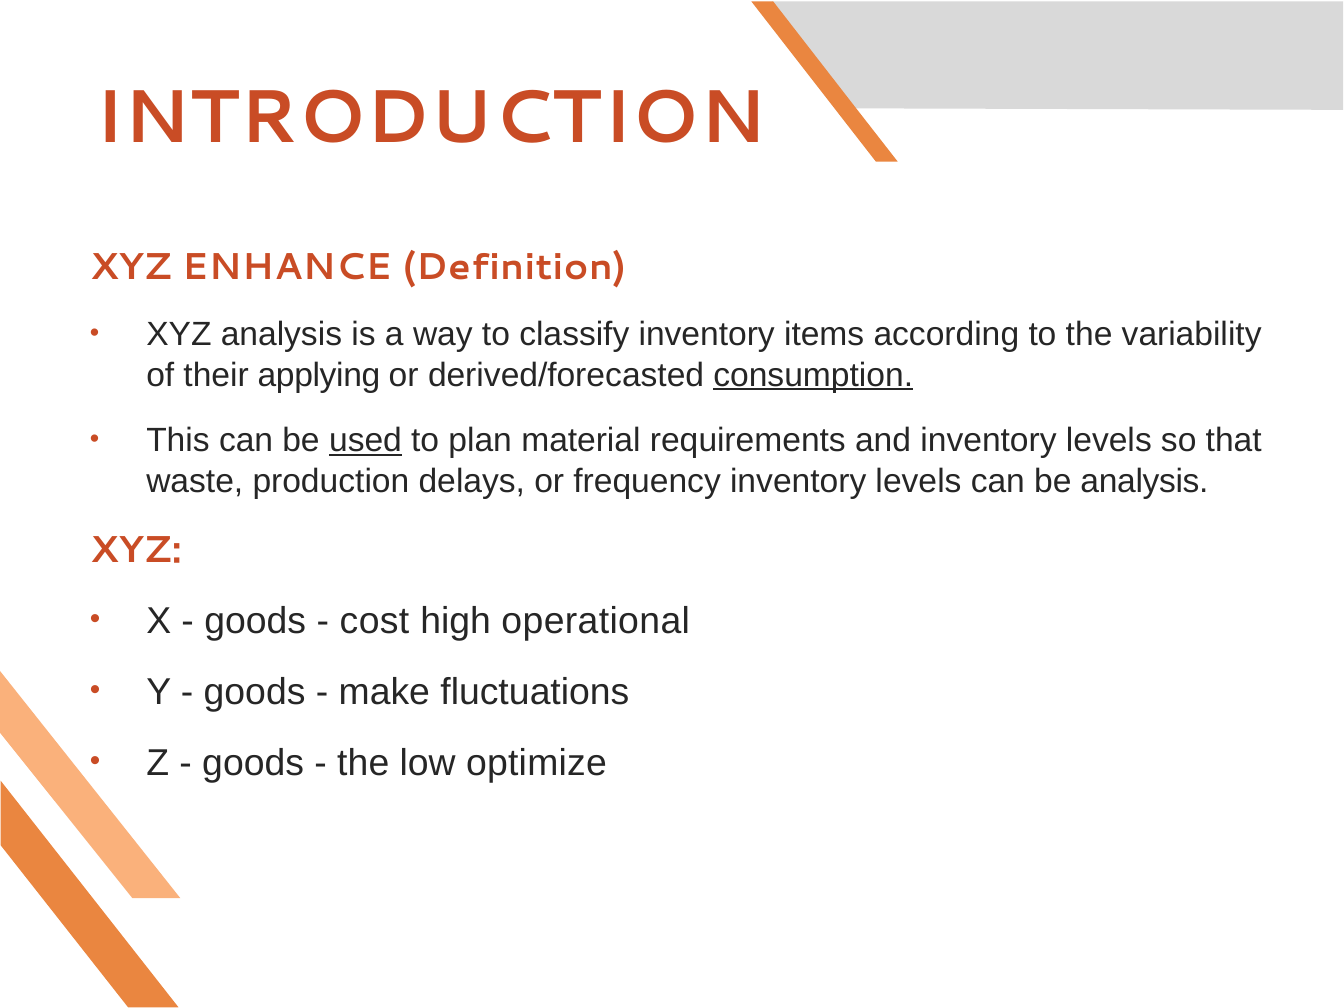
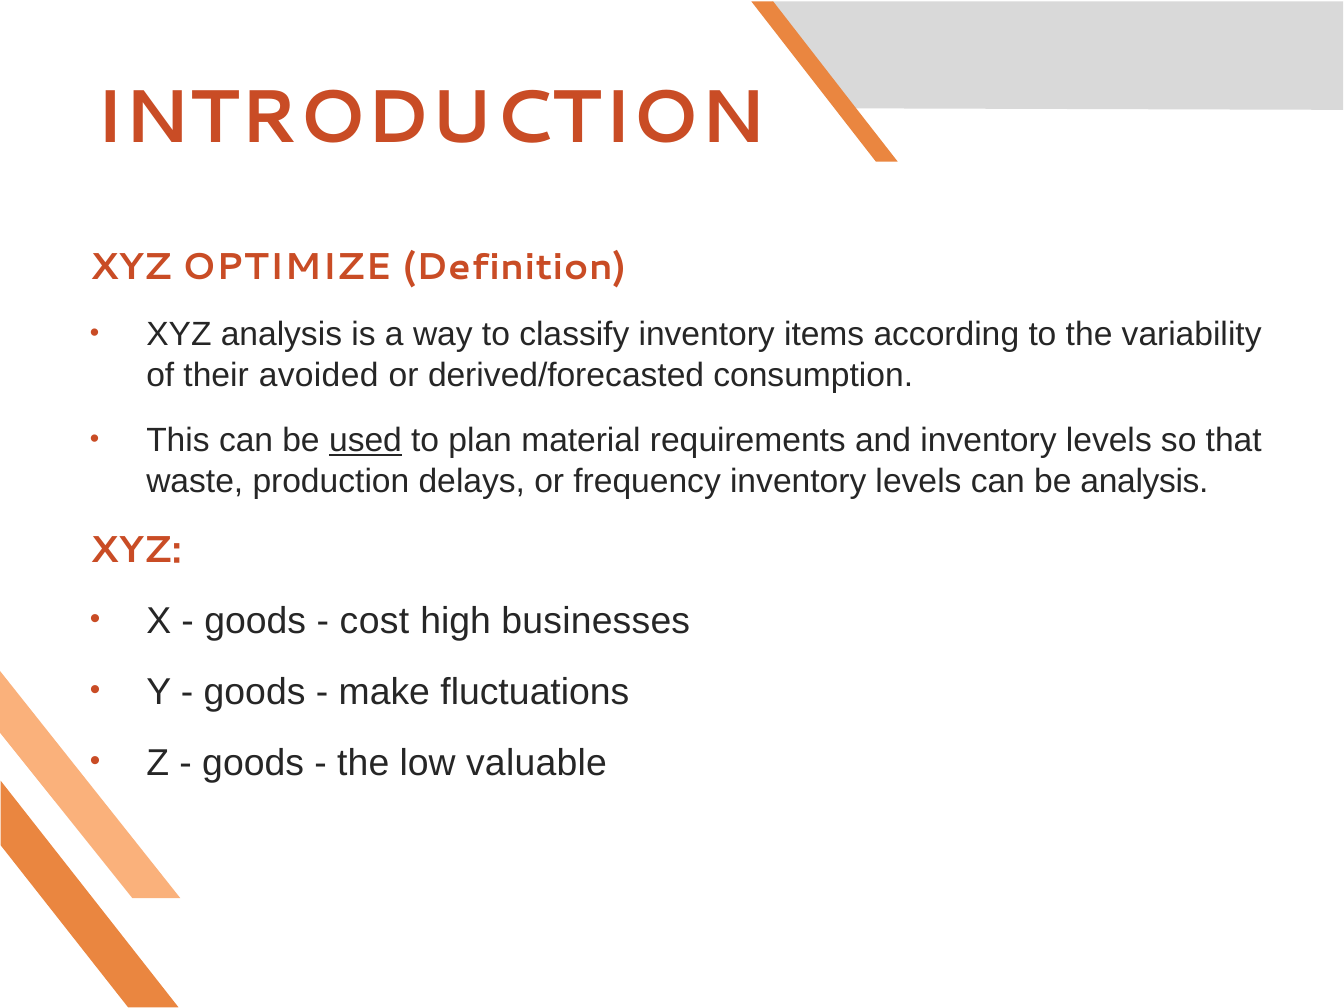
ENHANCE: ENHANCE -> OPTIMIZE (287, 267)
applying: applying -> avoided (319, 375)
consumption underline: present -> none (813, 375)
operational: operational -> businesses (596, 621)
optimize: optimize -> valuable (537, 763)
